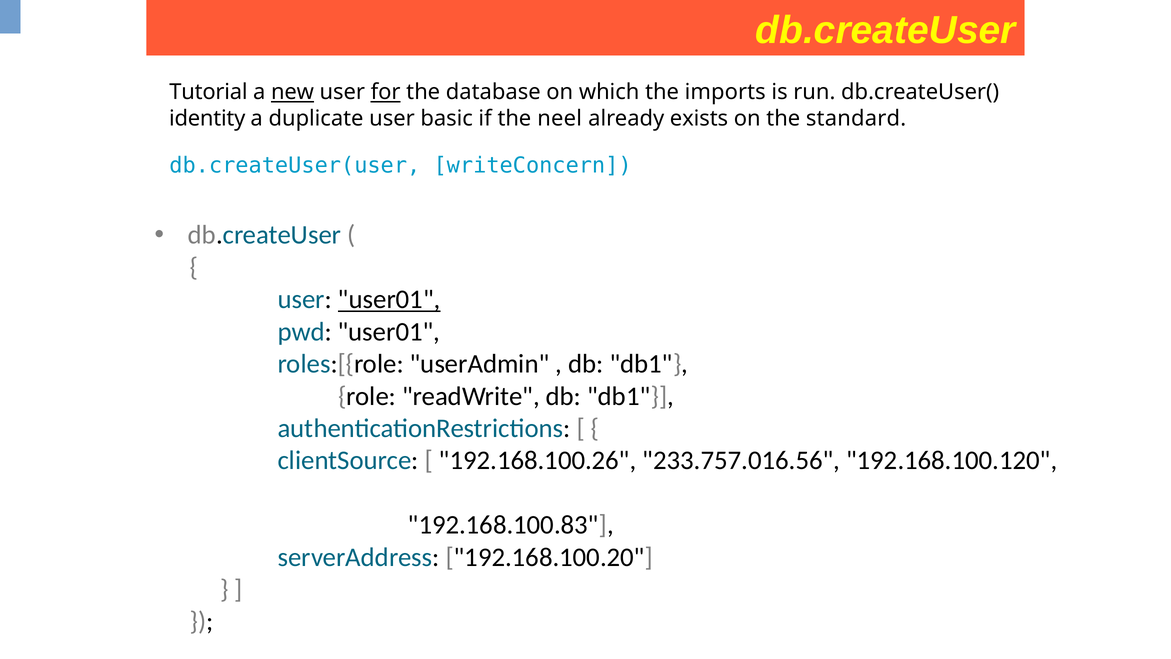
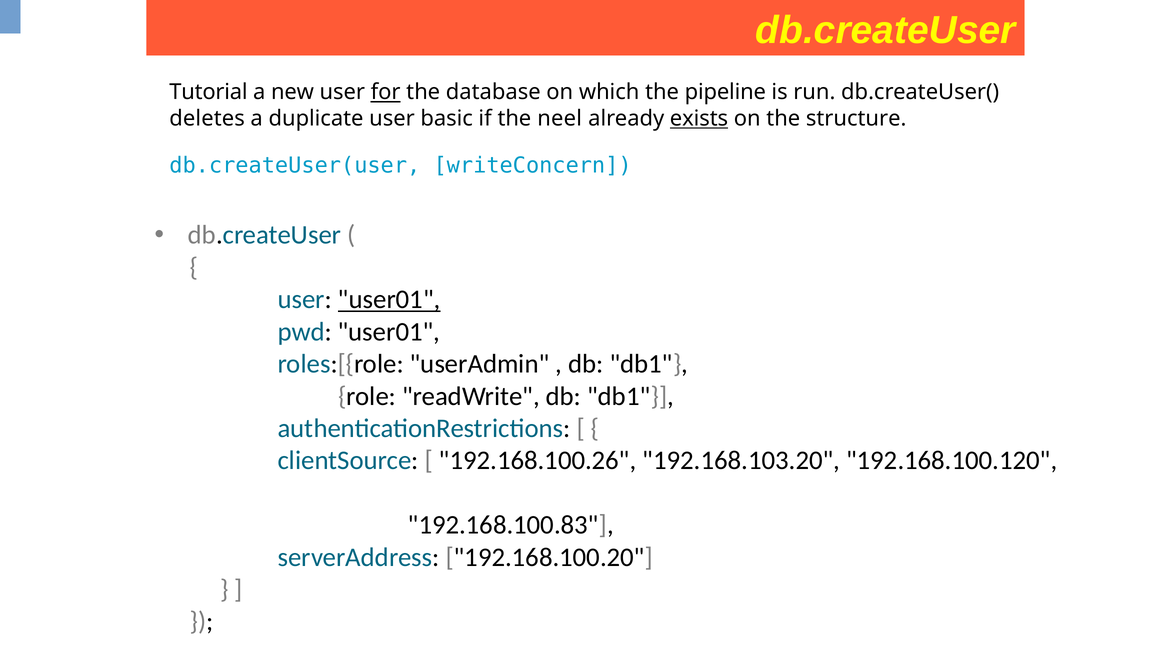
new underline: present -> none (293, 92)
imports: imports -> pipeline (725, 92)
identity: identity -> deletes (207, 119)
exists underline: none -> present (699, 119)
standard: standard -> structure (856, 119)
233.757.016.56: 233.757.016.56 -> 192.168.103.20 (741, 460)
